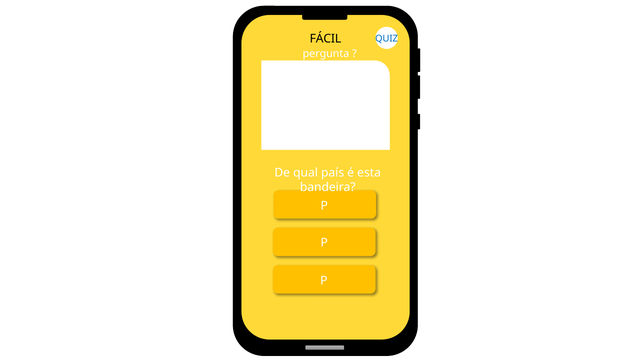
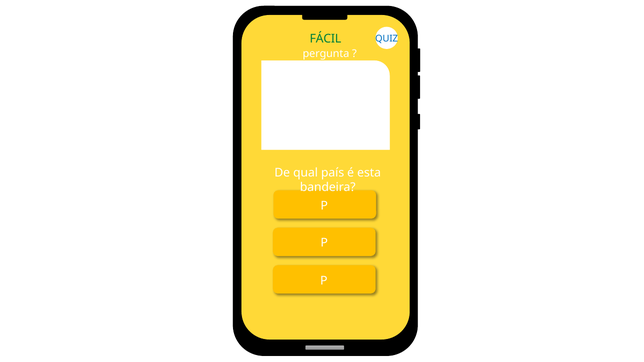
FÁCIL colour: black -> green (326, 39)
